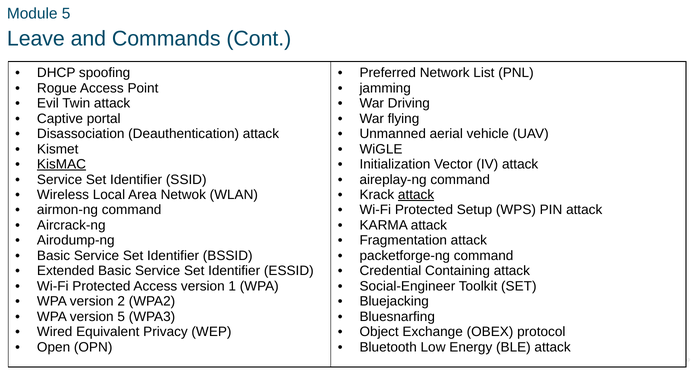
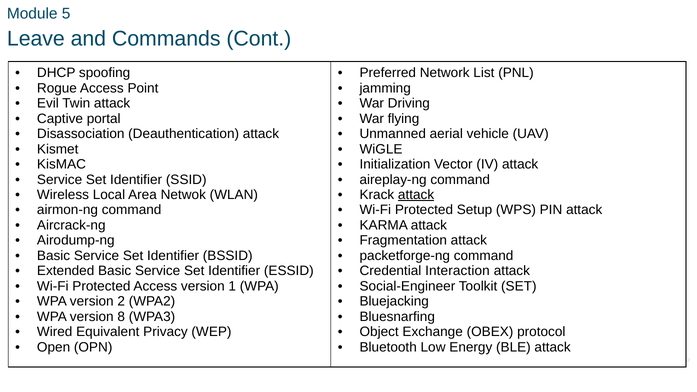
KisMAC underline: present -> none (61, 164)
Containing: Containing -> Interaction (457, 271)
version 5: 5 -> 8 (121, 317)
